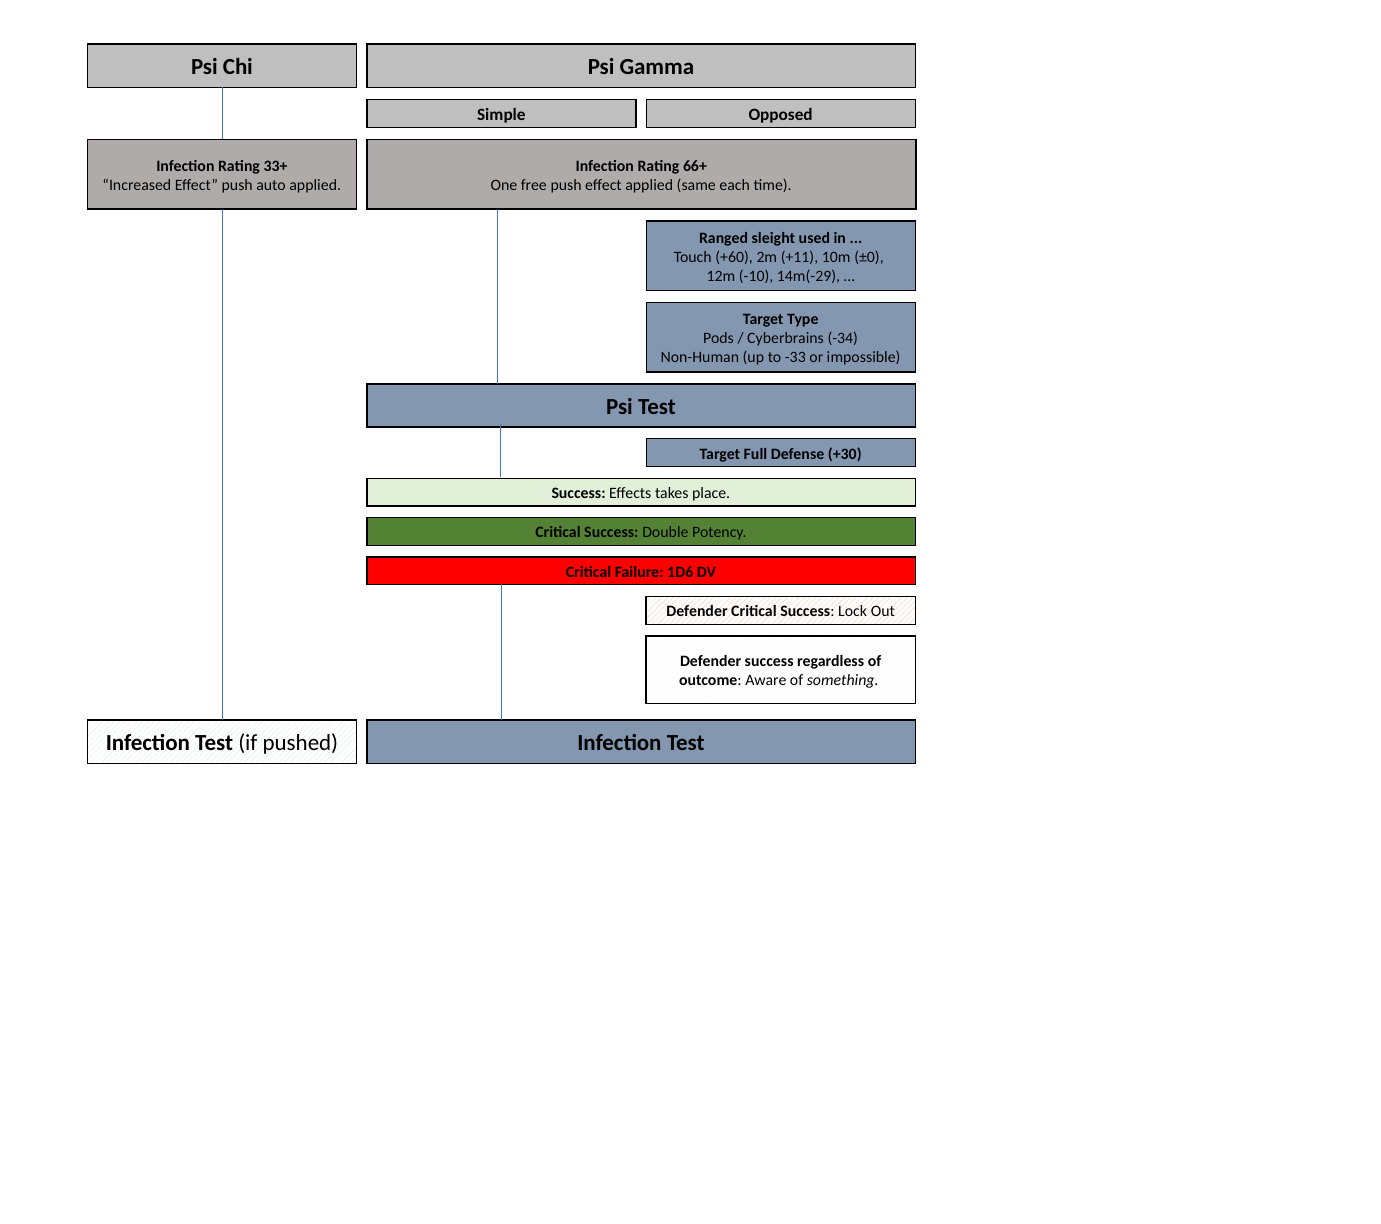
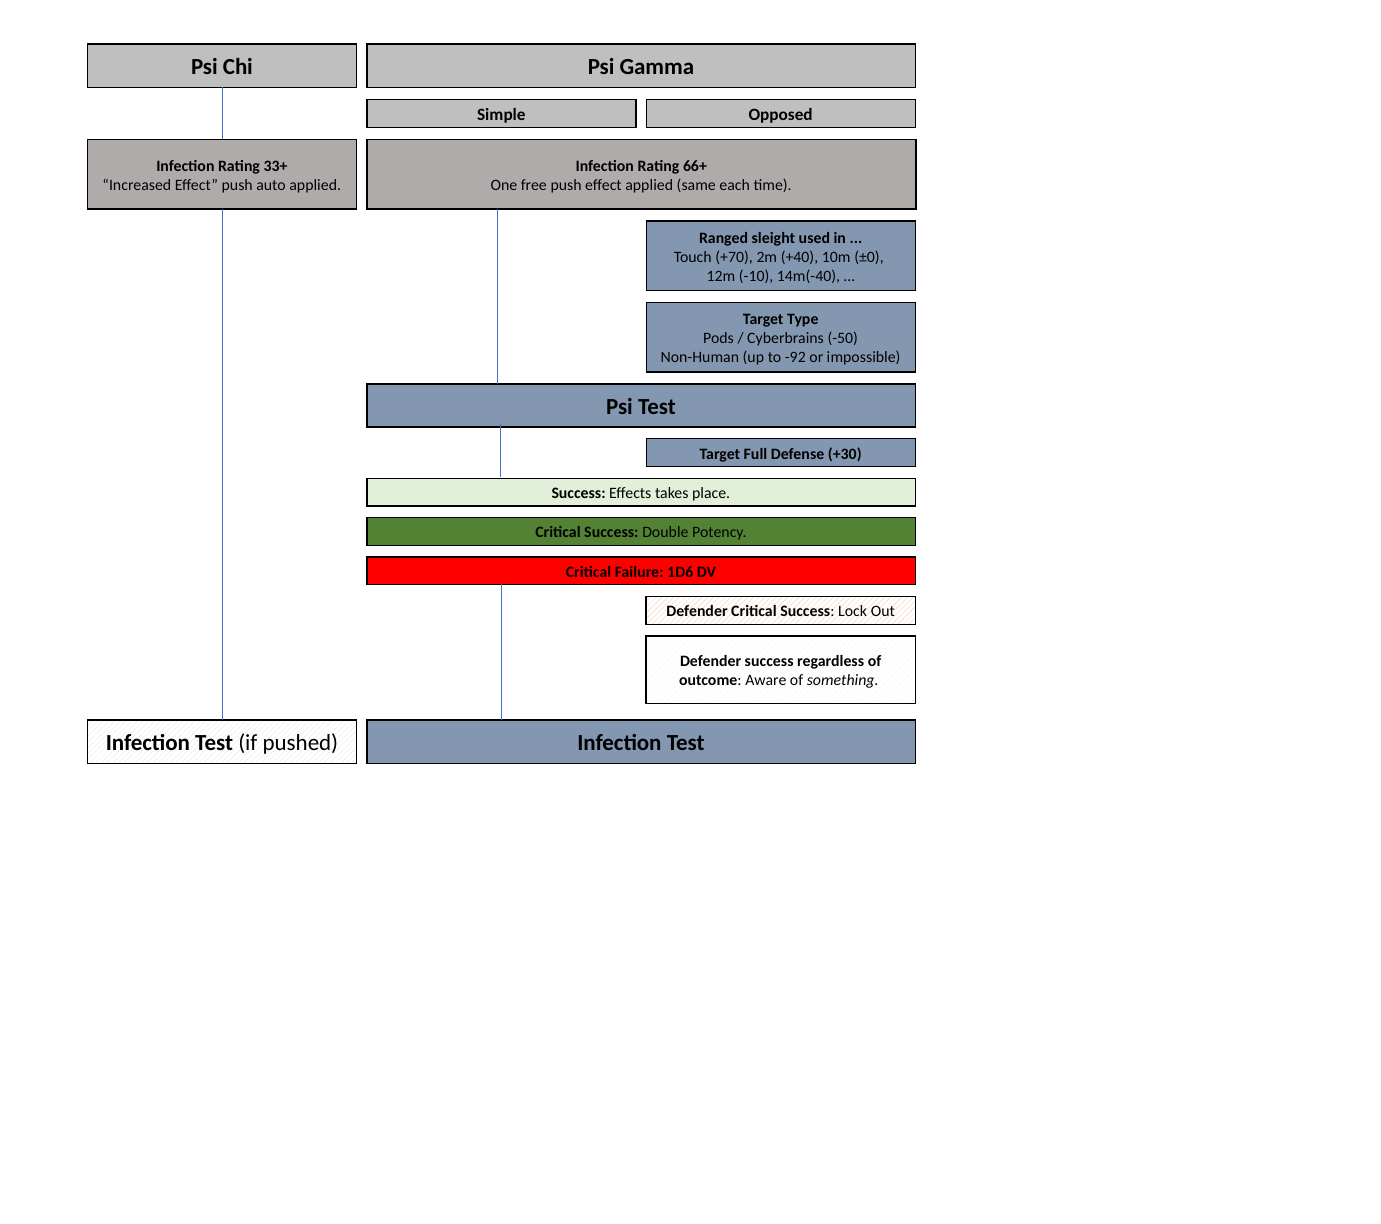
+60: +60 -> +70 (734, 257)
+11: +11 -> +40 (800, 257)
14m(-29: 14m(-29 -> 14m(-40 (809, 276)
-34: -34 -> -50 (843, 338)
-33: -33 -> -92 (795, 357)
